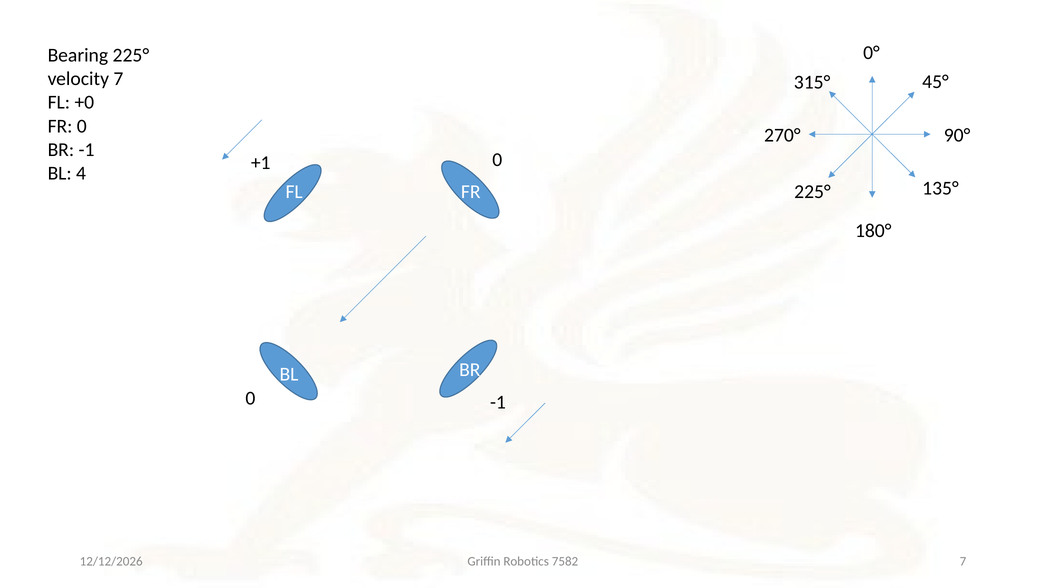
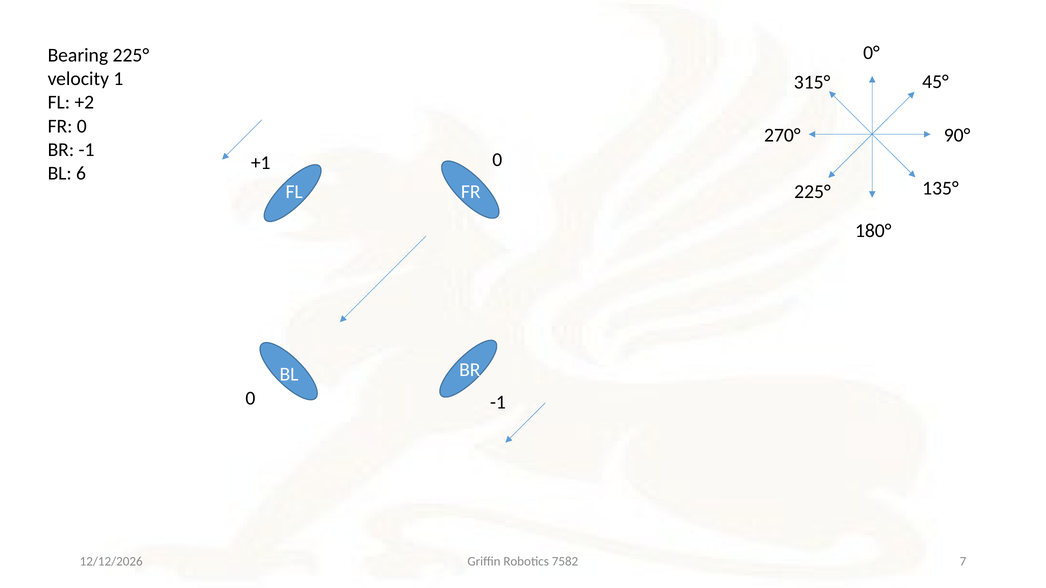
velocity 7: 7 -> 1 (118, 79)
+0: +0 -> +2 (84, 103)
4: 4 -> 6 (81, 173)
